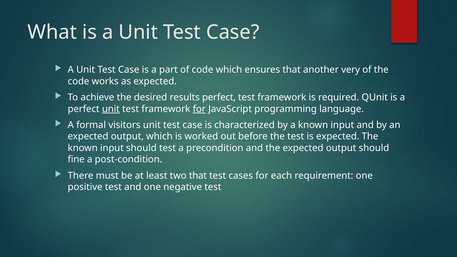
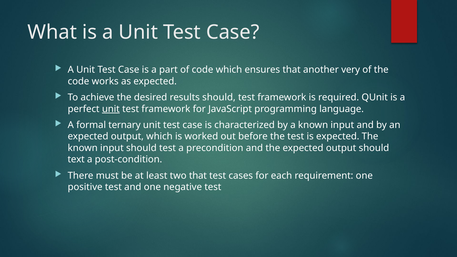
results perfect: perfect -> should (219, 97)
for underline: present -> none (199, 109)
visitors: visitors -> ternary (125, 125)
fine: fine -> text (76, 159)
